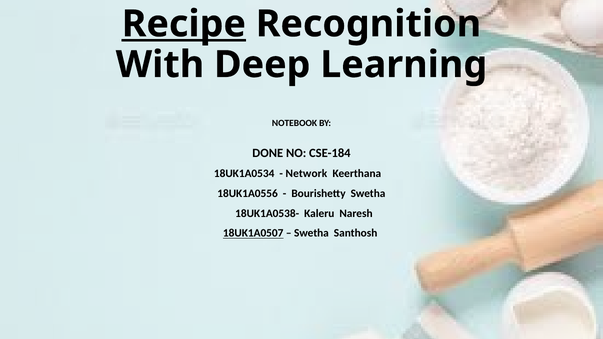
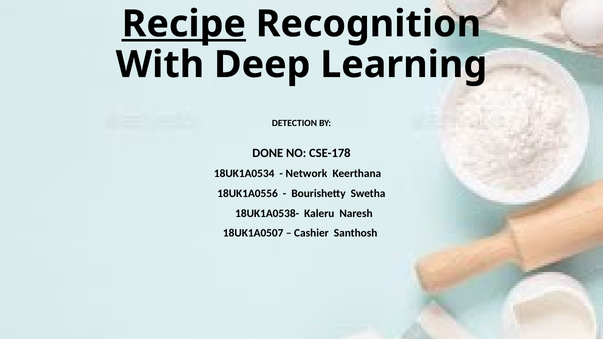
NOTEBOOK: NOTEBOOK -> DETECTION (294, 123)
CSE-184: CSE-184 -> CSE-178 (330, 153)
18UK1A0507 underline: present -> none (253, 233)
Swetha: Swetha -> Cashier (311, 233)
